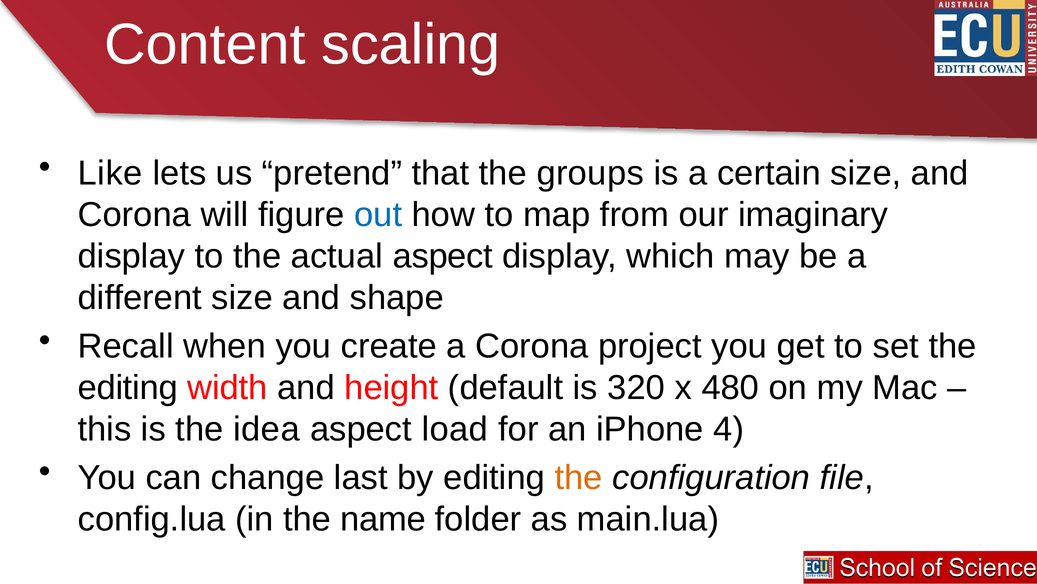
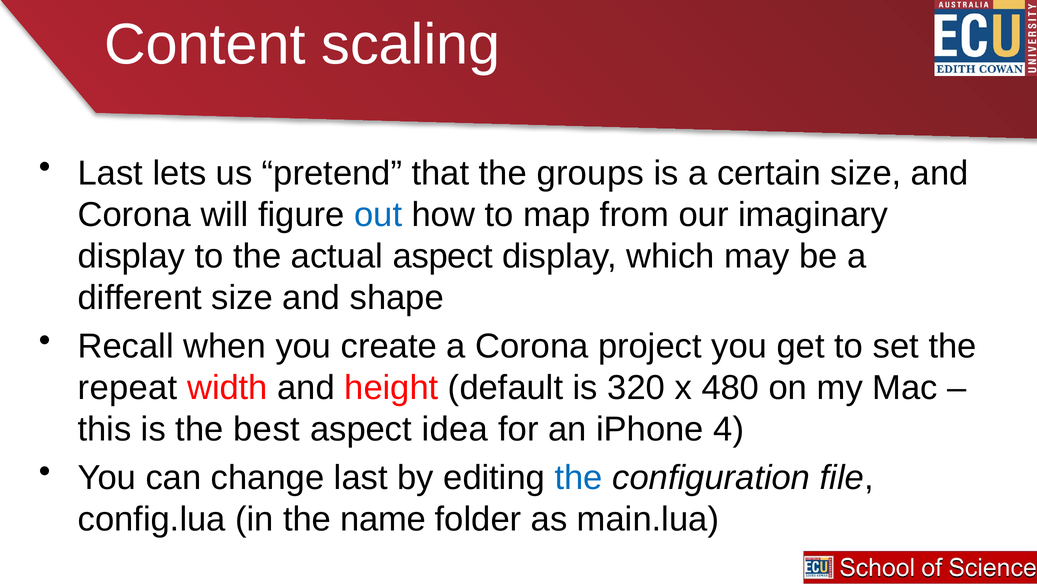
Like: Like -> Last (110, 173)
editing: editing -> repeat (127, 387)
idea: idea -> best (267, 429)
load: load -> idea (455, 429)
the colour: orange -> blue (579, 477)
